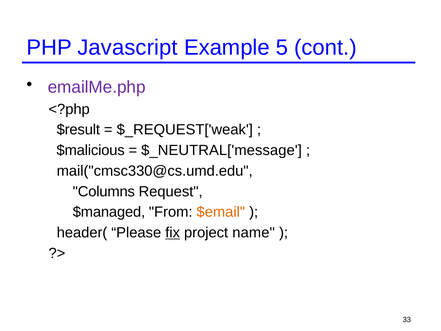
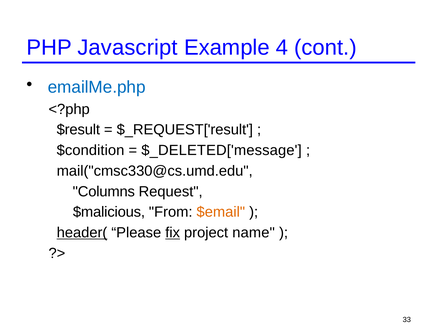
5: 5 -> 4 (282, 47)
emailMe.php colour: purple -> blue (97, 87)
$_REQUEST['weak: $_REQUEST['weak -> $_REQUEST['result (185, 130)
$malicious: $malicious -> $condition (91, 150)
$_NEUTRAL['message: $_NEUTRAL['message -> $_DELETED['message (222, 150)
$managed: $managed -> $malicious (109, 212)
header( underline: none -> present (82, 233)
